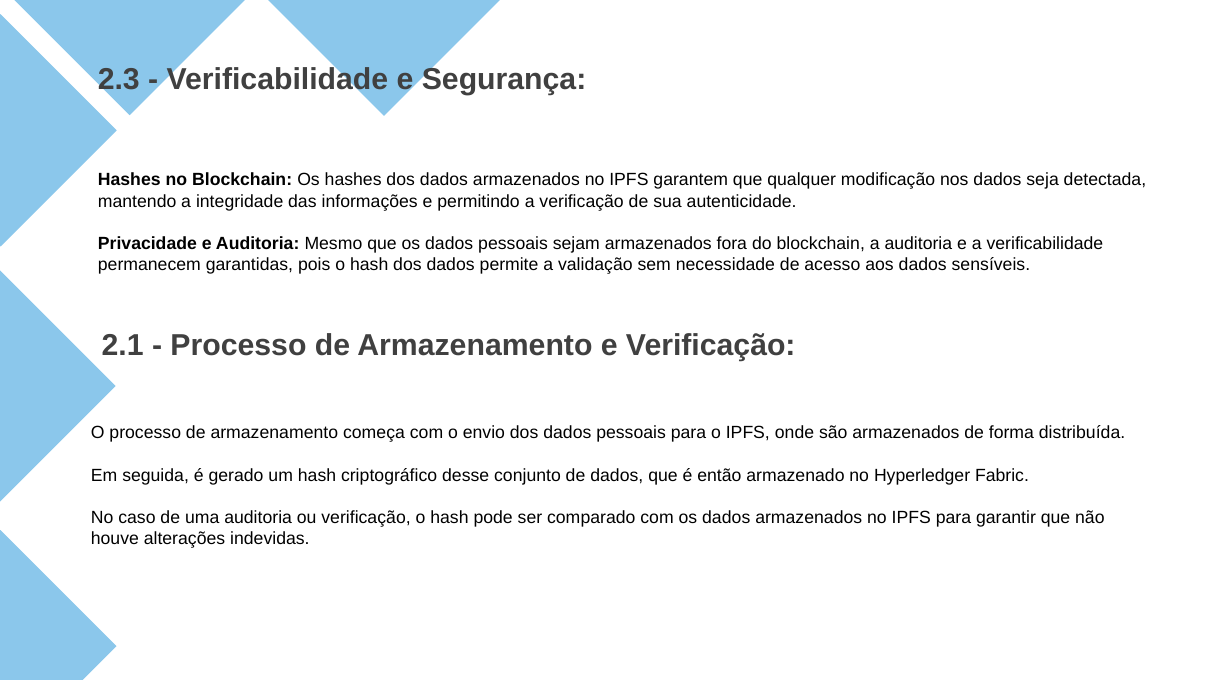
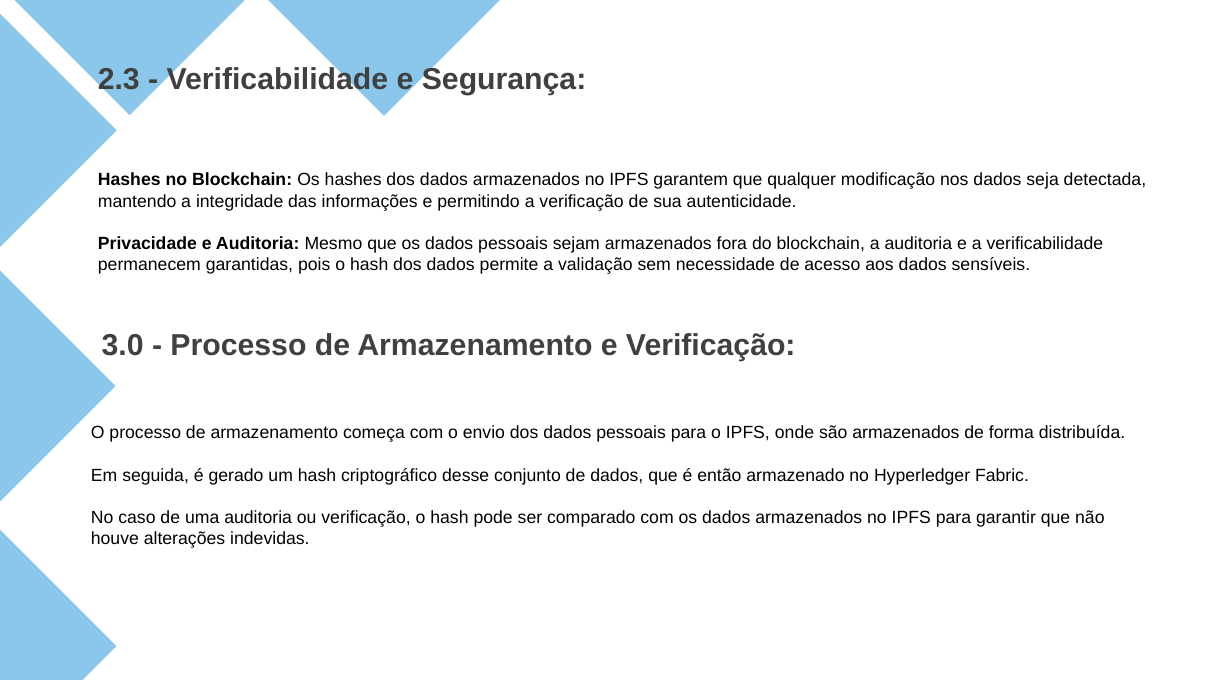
2.1: 2.1 -> 3.0 (123, 346)
